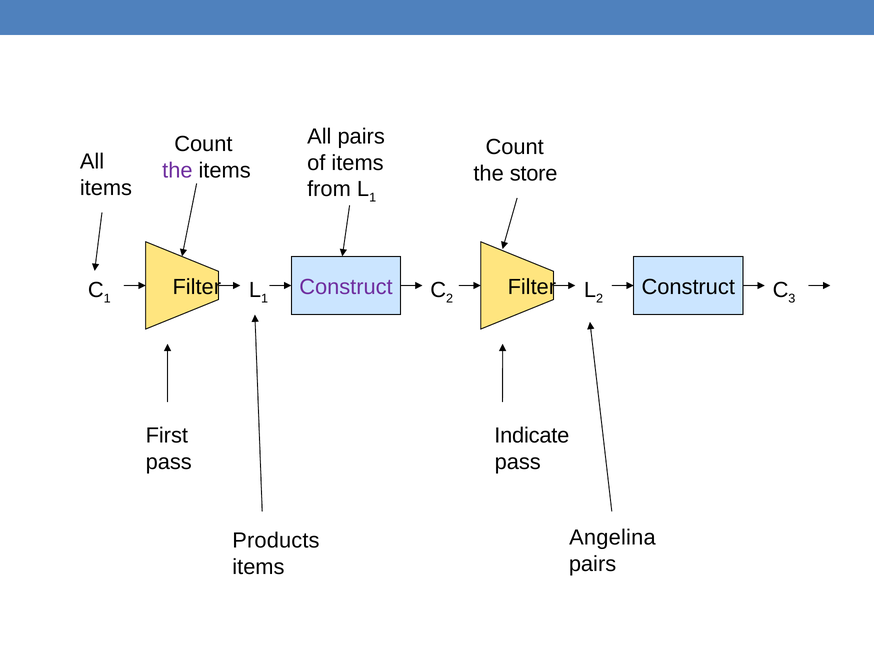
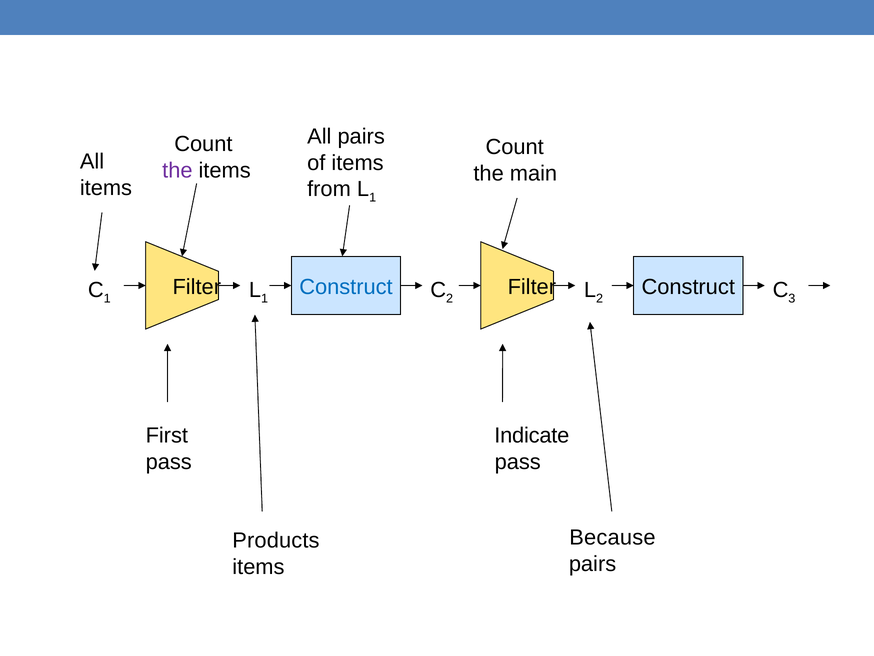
store: store -> main (533, 173)
Construct colour: purple -> blue (346, 287)
Angelina: Angelina -> Because (612, 537)
